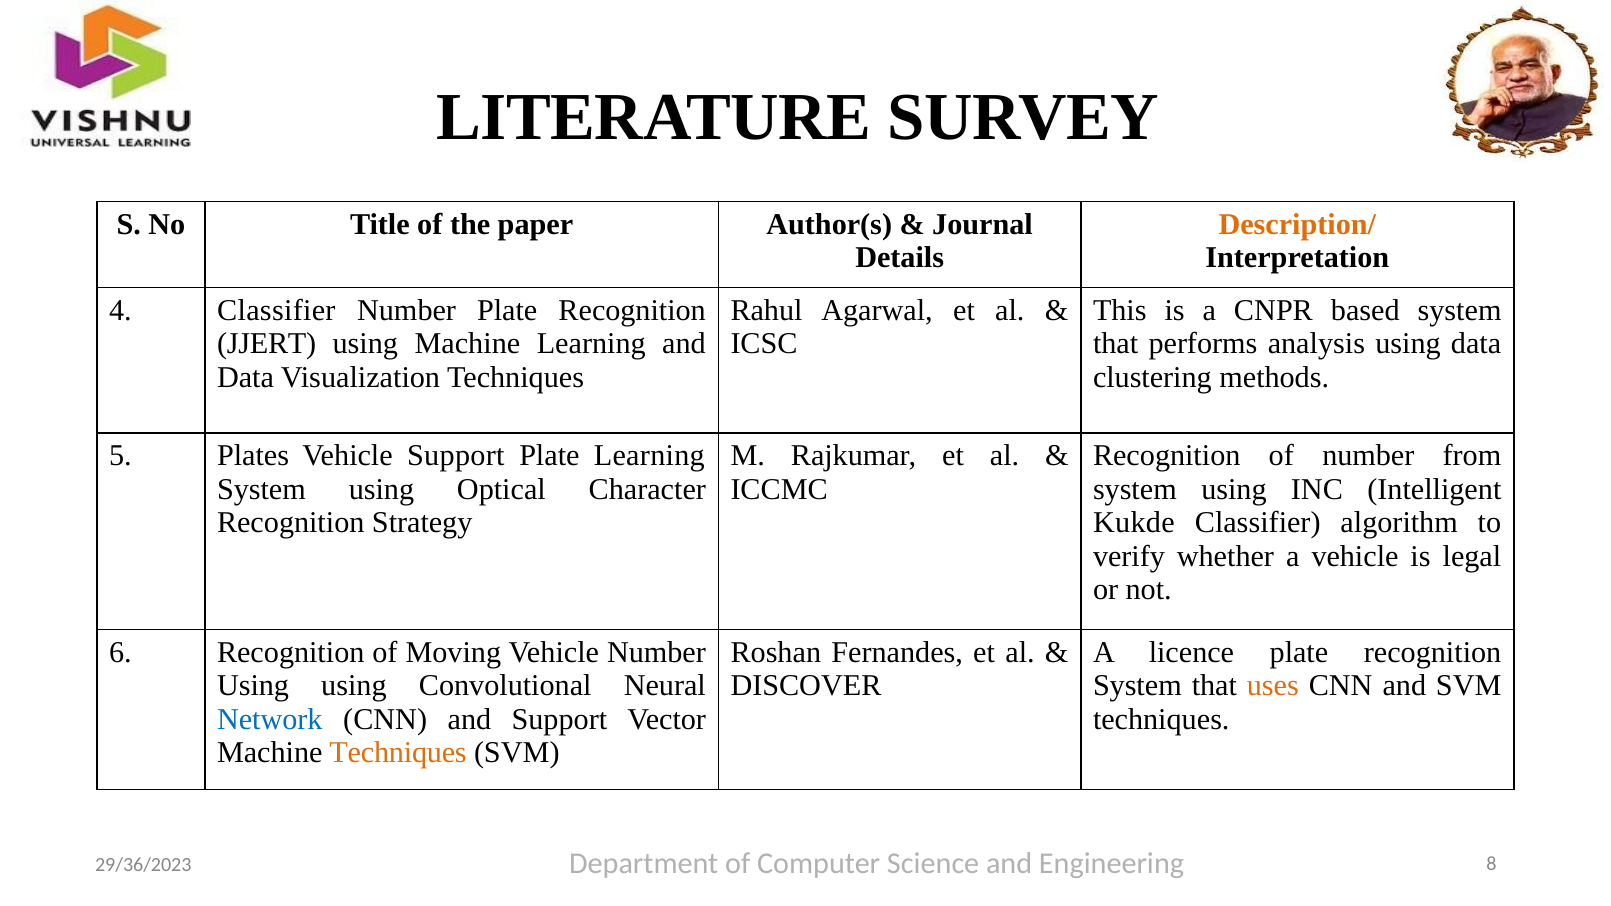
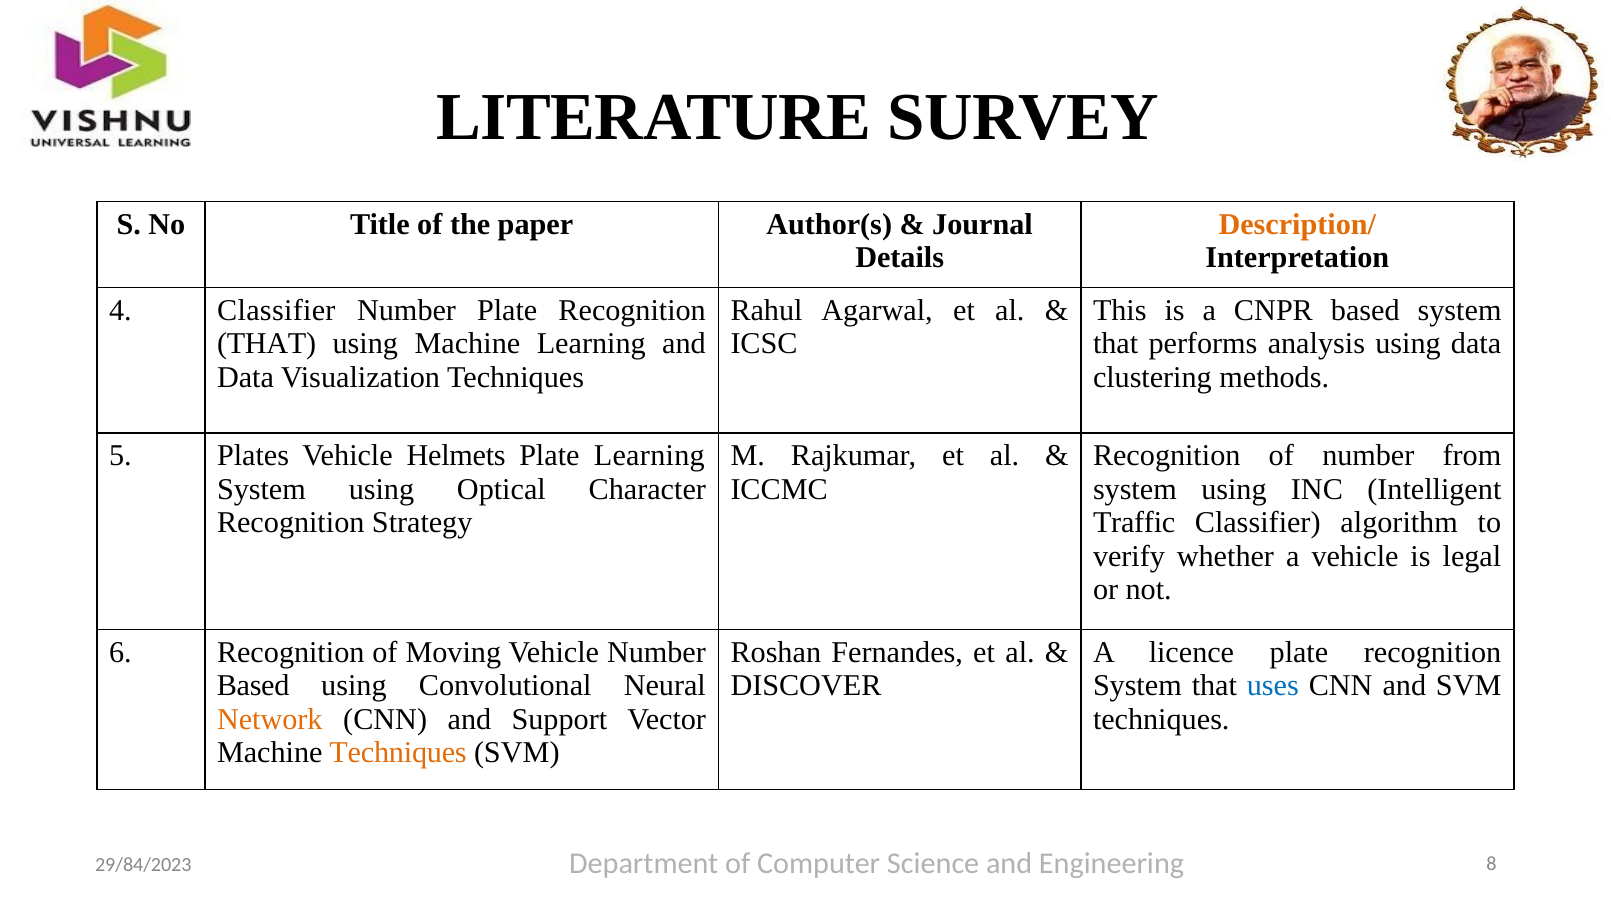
JJERT: JJERT -> THAT (267, 344)
Vehicle Support: Support -> Helmets (456, 456)
Kukde: Kukde -> Traffic (1134, 523)
Using: Using -> Based (253, 686)
uses colour: orange -> blue (1273, 686)
Network colour: blue -> orange (270, 720)
29/36/2023: 29/36/2023 -> 29/84/2023 (143, 865)
